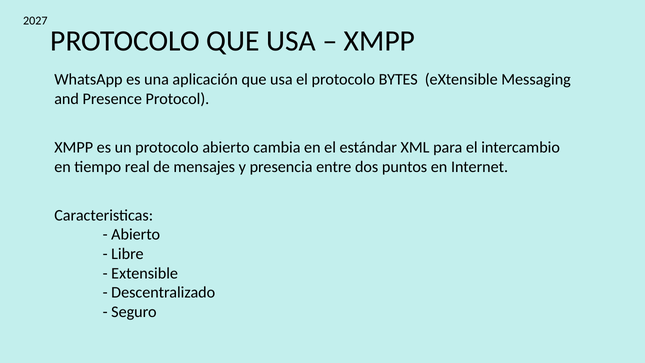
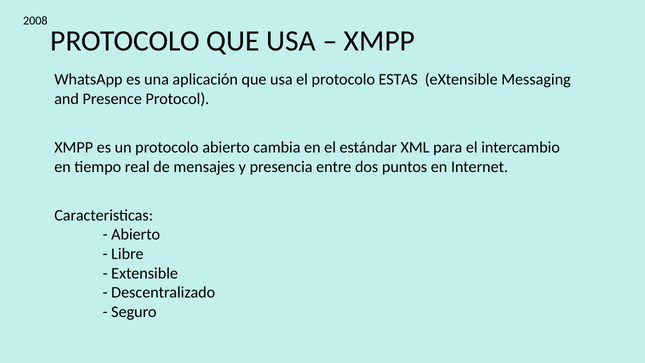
2027: 2027 -> 2008 (35, 21)
BYTES: BYTES -> ESTAS (398, 80)
